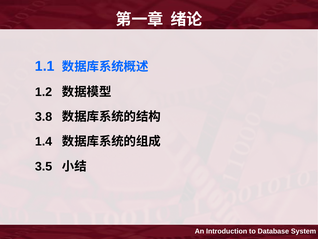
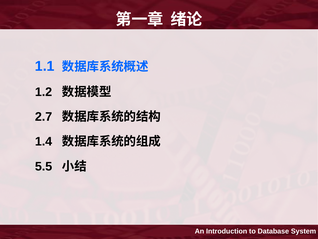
3.8: 3.8 -> 2.7 (44, 117)
3.5: 3.5 -> 5.5 (44, 166)
